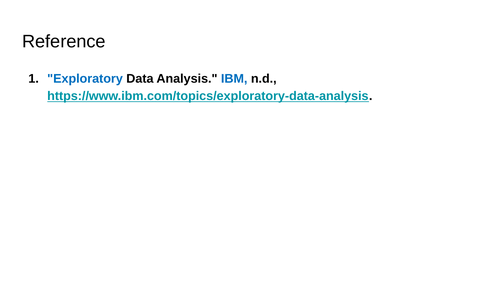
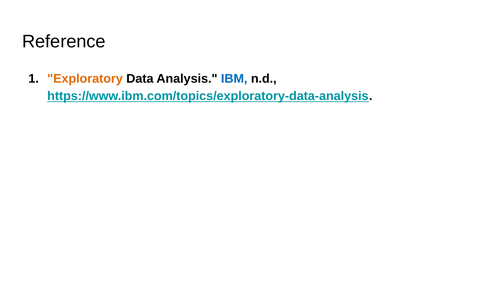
Exploratory colour: blue -> orange (85, 79)
